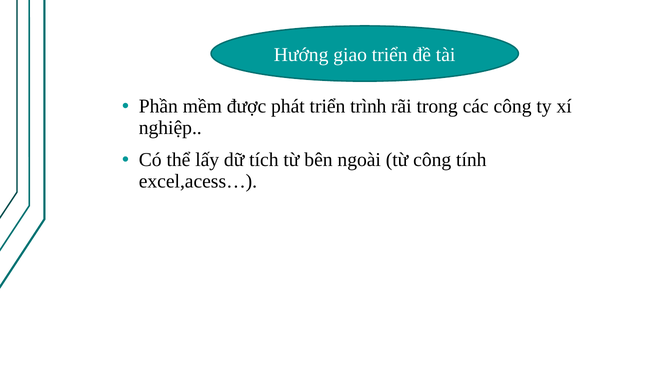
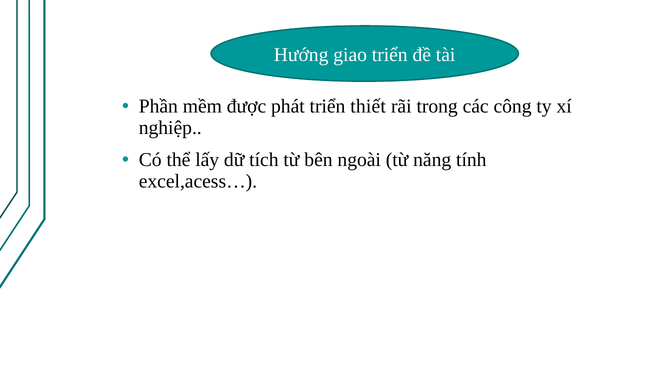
trình: trình -> thiết (368, 106)
từ công: công -> năng (432, 160)
